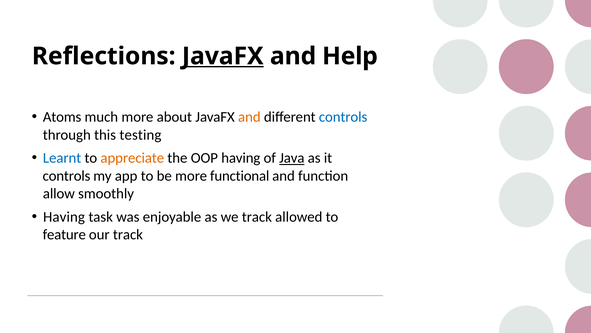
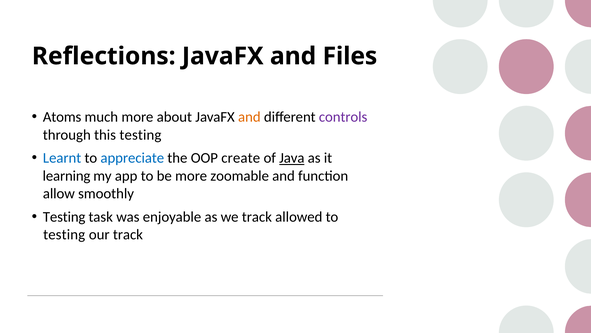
JavaFX underline: present -> none (223, 56)
Help: Help -> Files (350, 56)
controls colour: blue -> purple (343, 117)
appreciate colour: orange -> blue (132, 158)
OOP having: having -> create (241, 158)
controls: controls -> learning (67, 176)
functional: functional -> zoomable (240, 176)
Having: Having -> Testing (64, 217)
feature: feature -> testing (64, 234)
